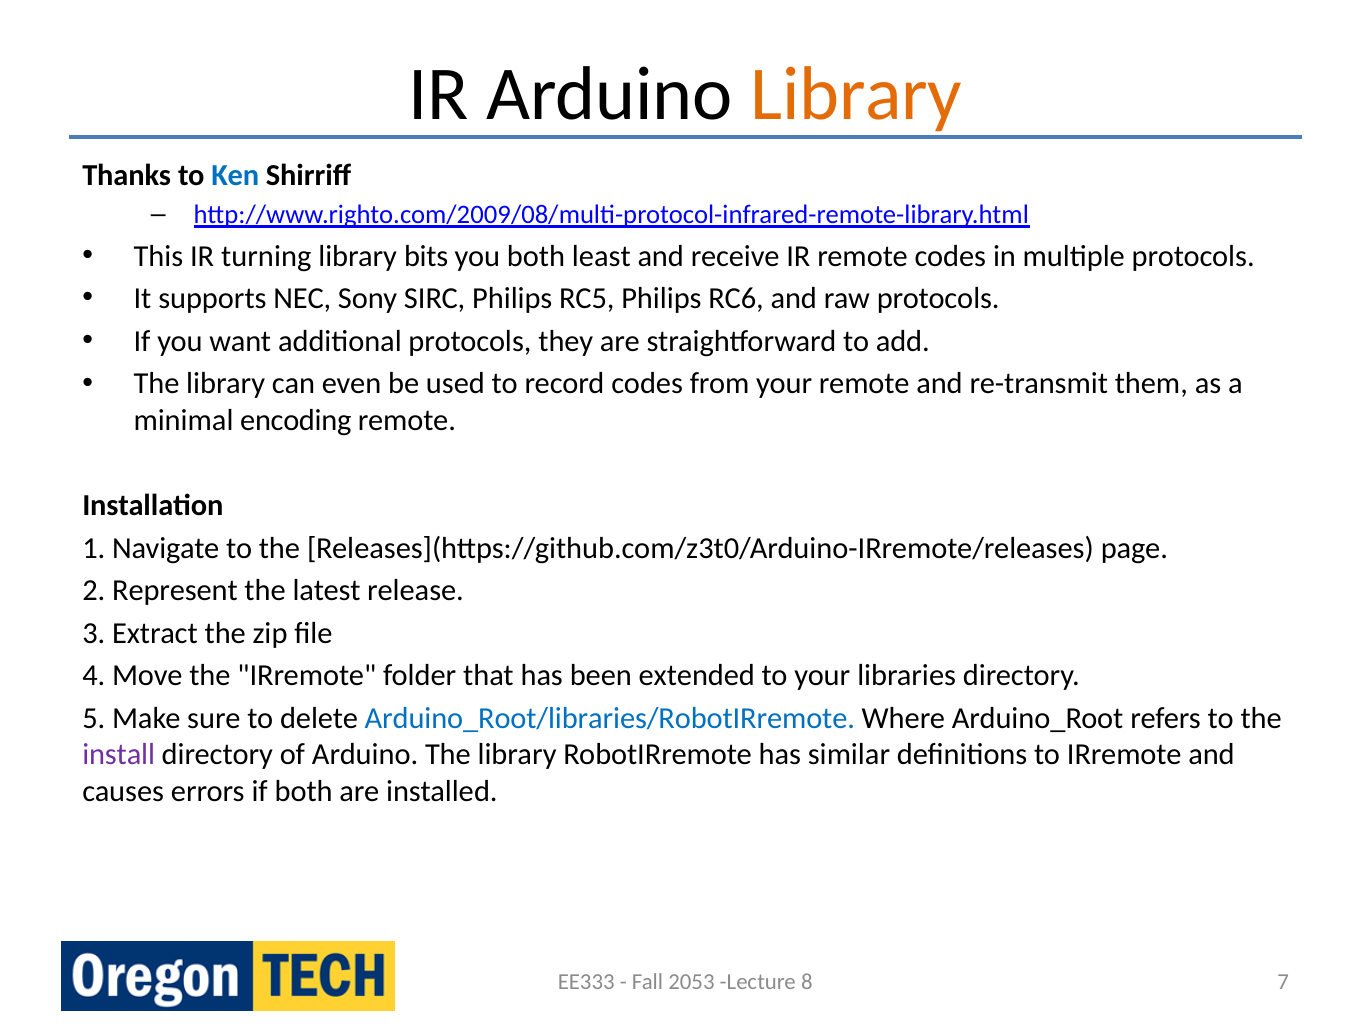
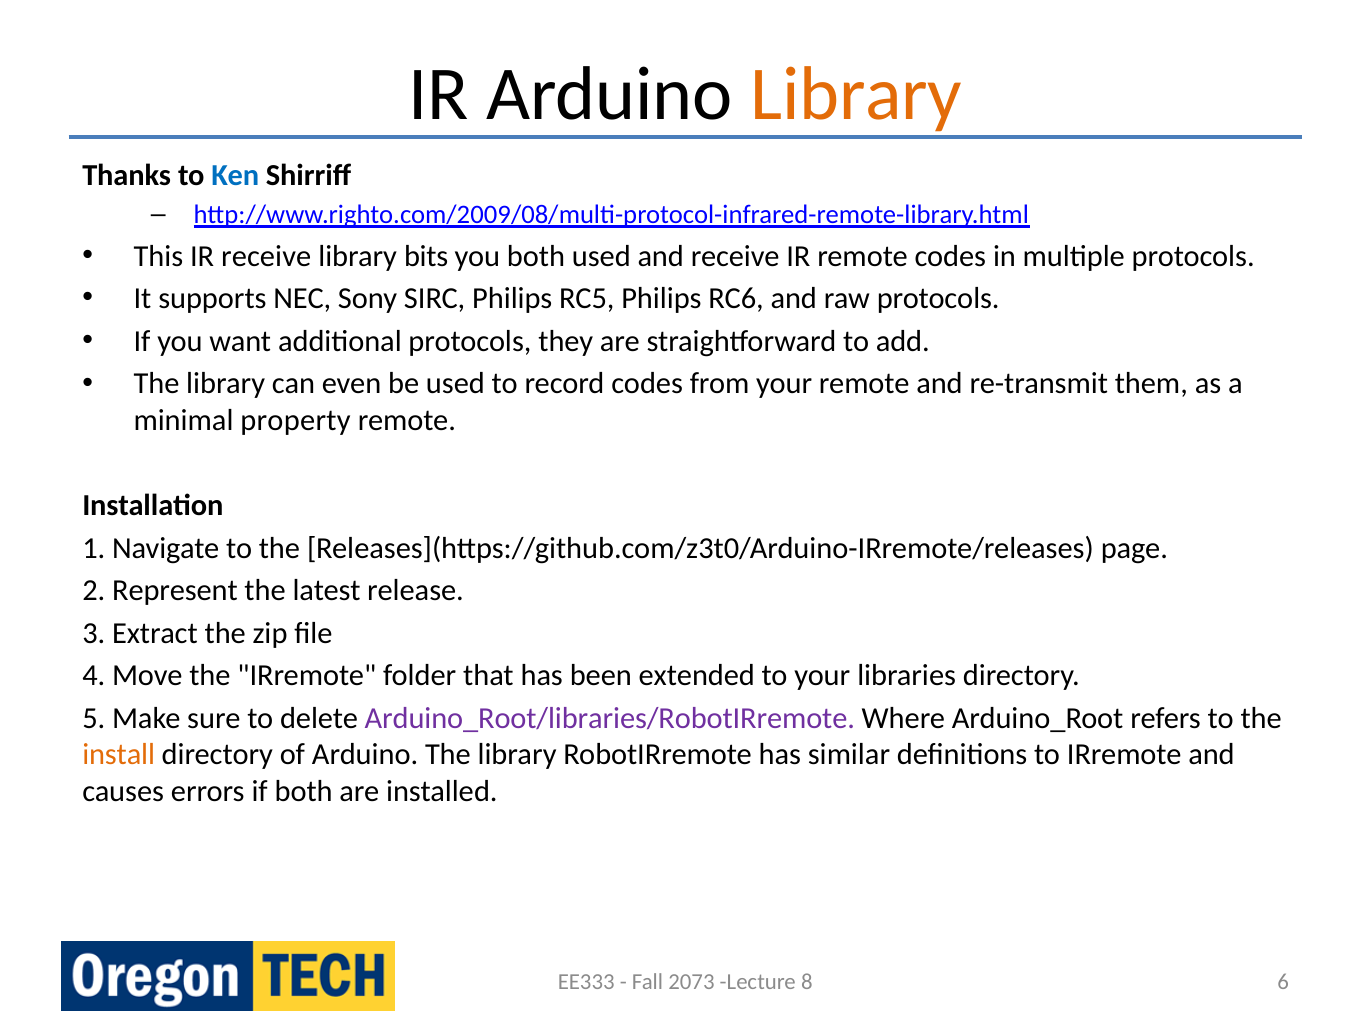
IR turning: turning -> receive (266, 256)
both least: least -> used (601, 256)
encoding: encoding -> property (295, 420)
Arduino_Root/libraries/RobotIRremote colour: blue -> purple (610, 718)
install colour: purple -> orange (119, 755)
2053: 2053 -> 2073 (691, 982)
7: 7 -> 6 (1283, 982)
